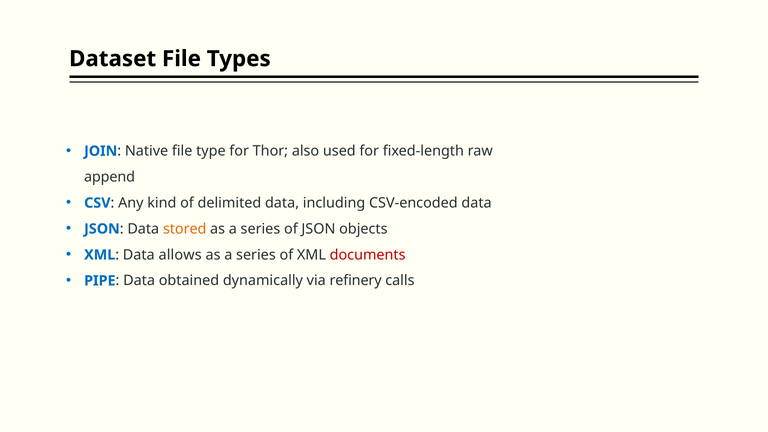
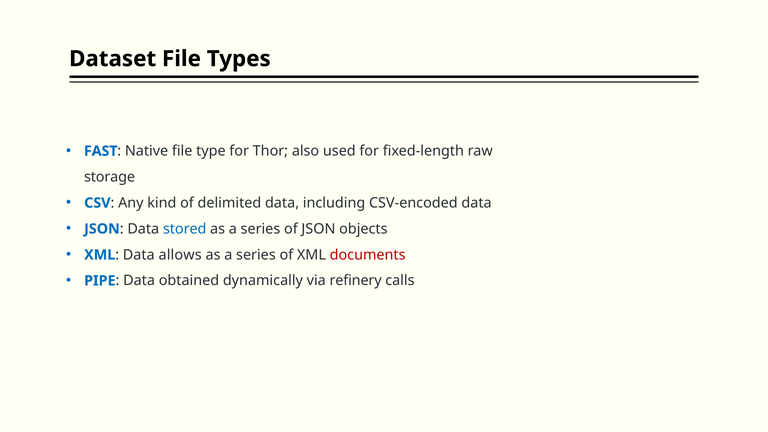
JOIN: JOIN -> FAST (101, 151)
append: append -> storage (110, 177)
stored colour: orange -> blue (185, 229)
